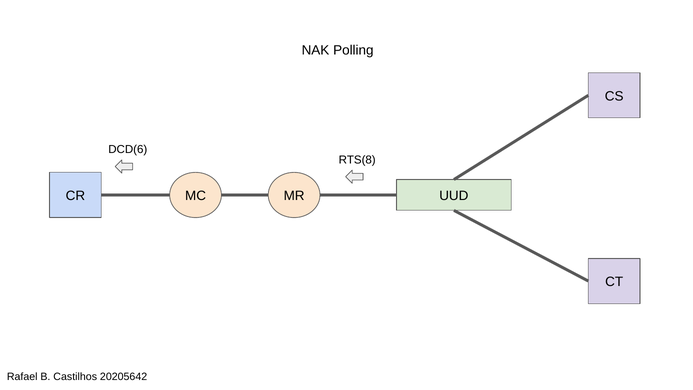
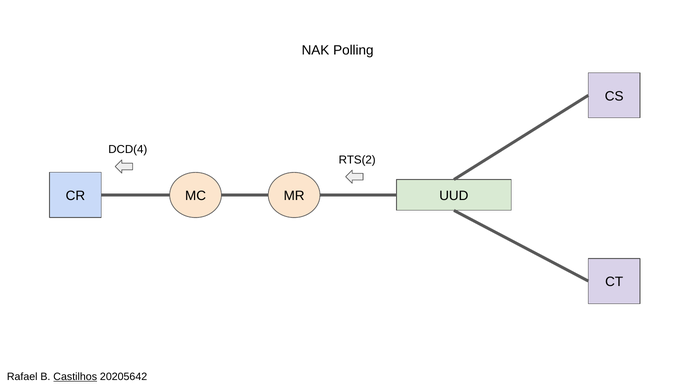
DCD(6: DCD(6 -> DCD(4 (128, 150)
RTS(8: RTS(8 -> RTS(2 (357, 160)
Castilhos underline: none -> present (75, 376)
